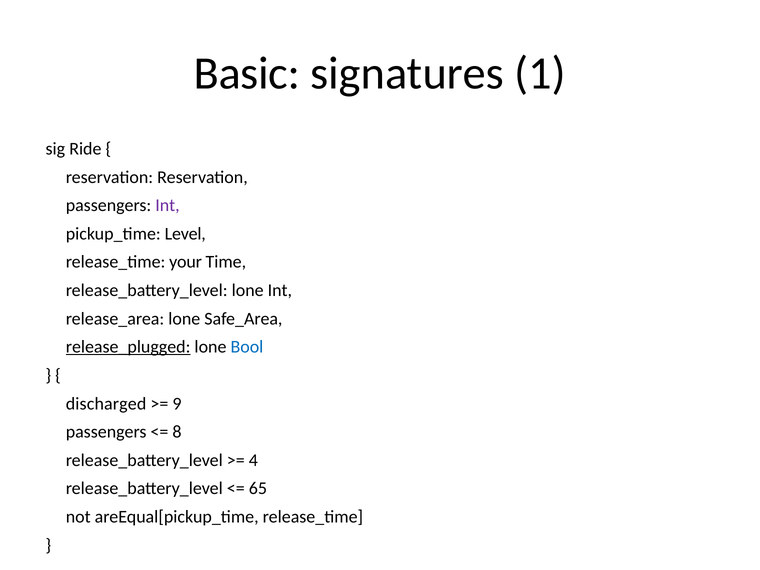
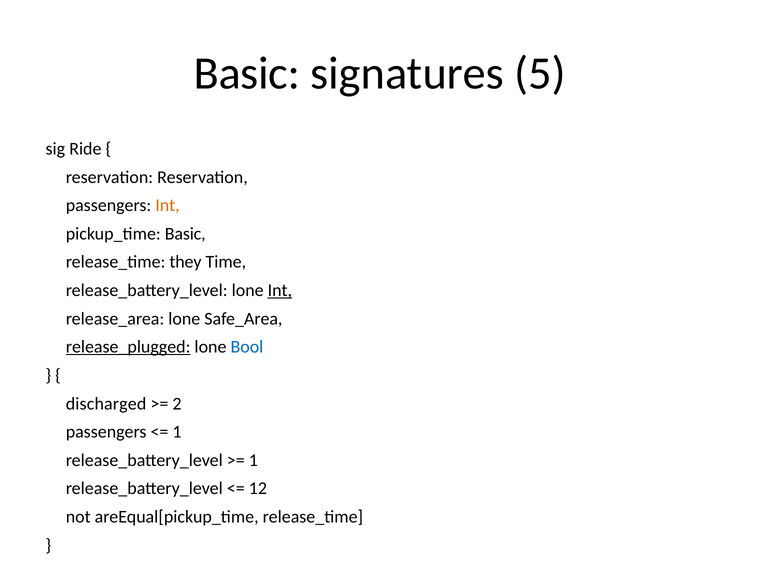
1: 1 -> 5 (540, 74)
Int colour: purple -> orange (167, 205)
pickup_time Level: Level -> Basic (185, 234)
your: your -> they (185, 262)
Int underline: none -> present (280, 290)
9: 9 -> 2 (177, 404)
8: 8 -> 1 (177, 432)
4: 4 -> 1 (253, 460)
65: 65 -> 12 (258, 488)
